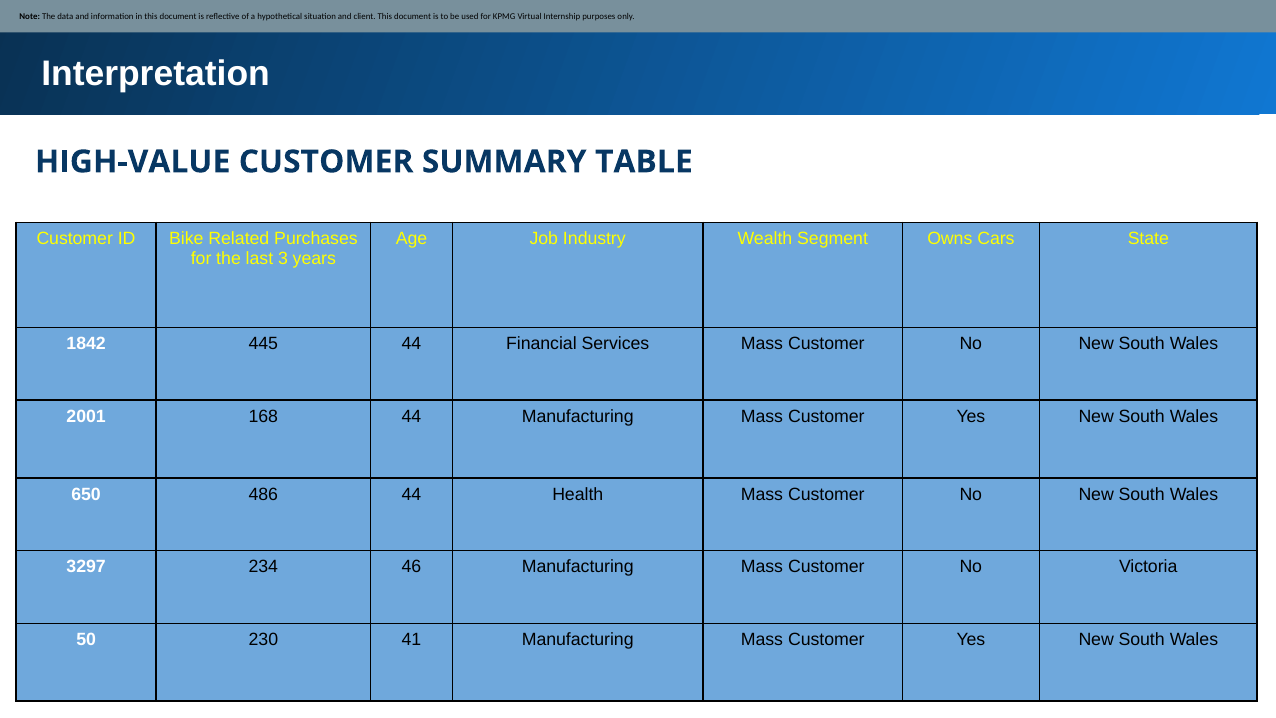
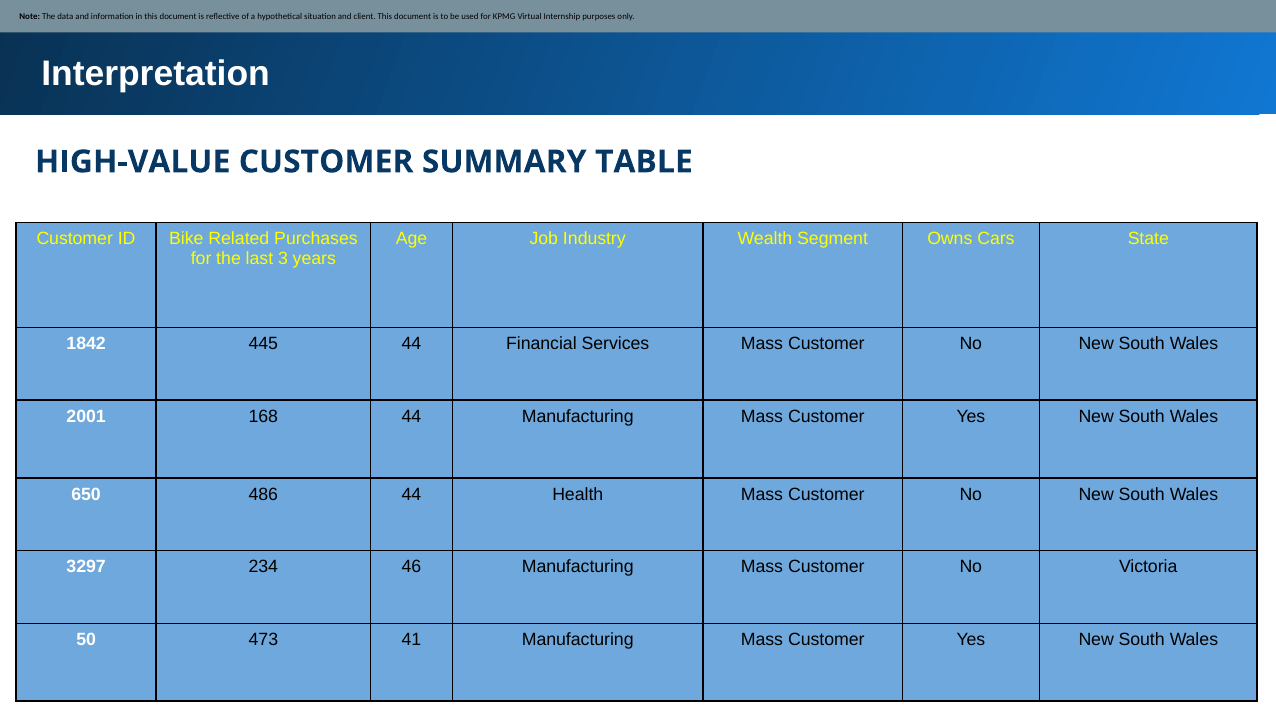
230: 230 -> 473 (263, 640)
